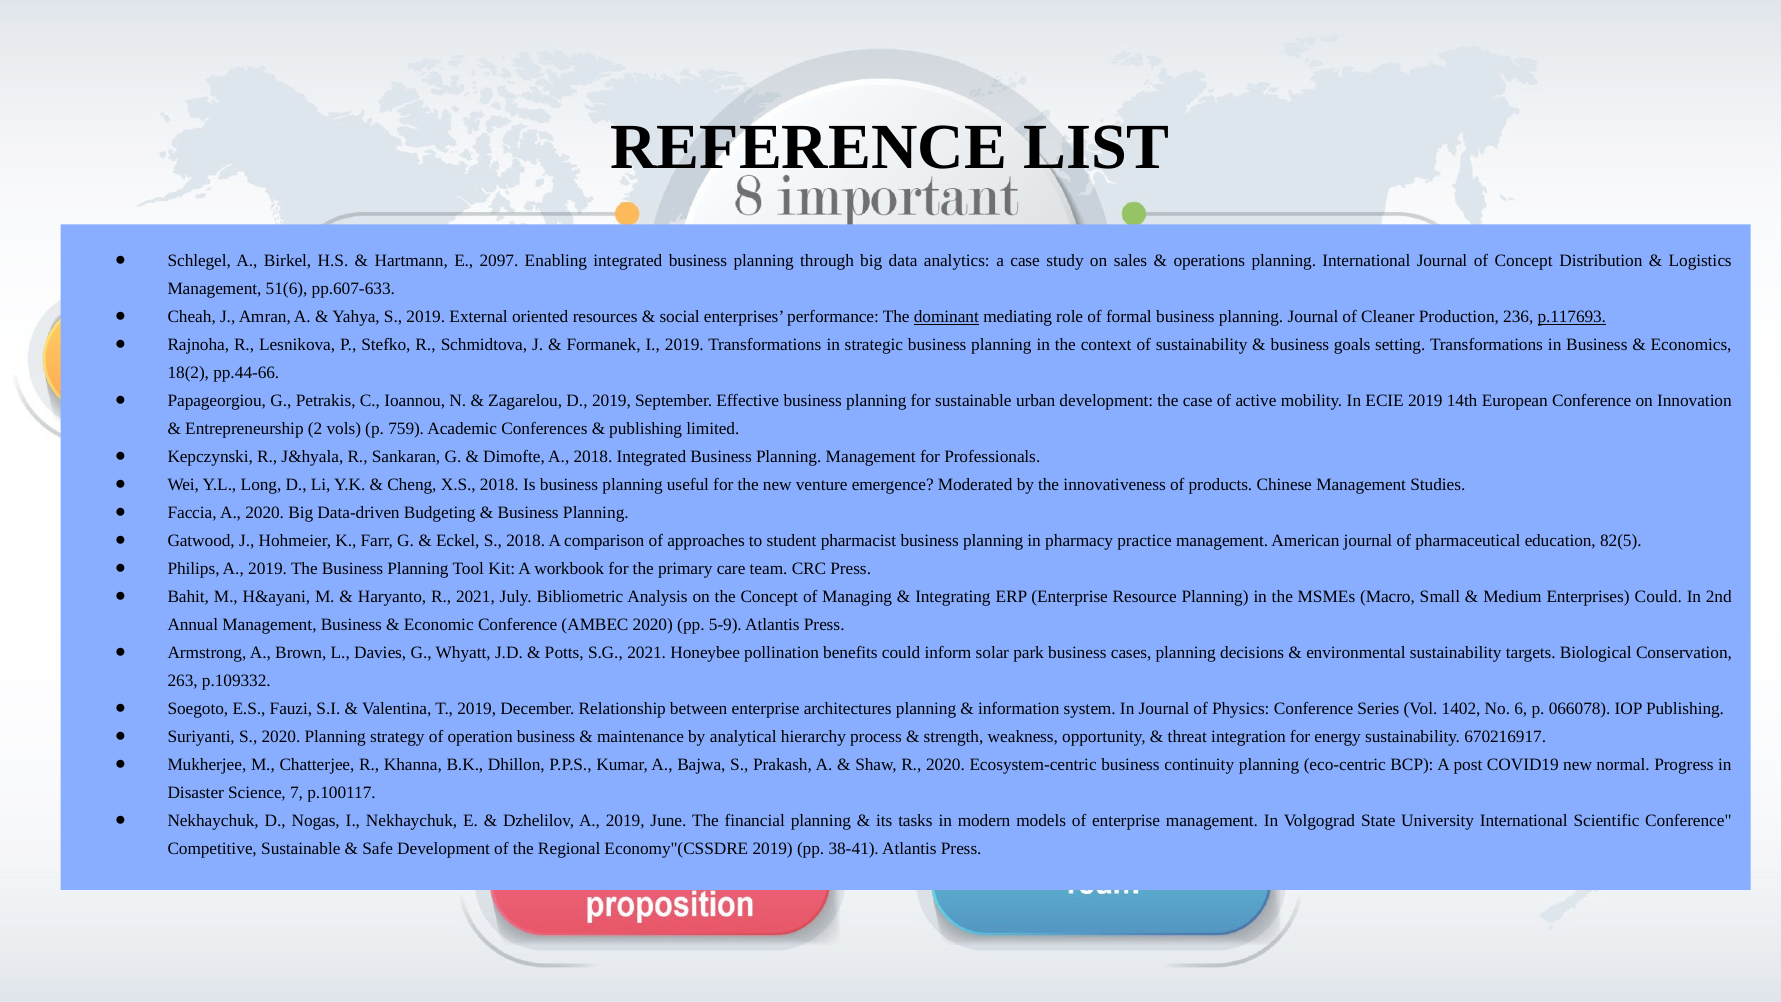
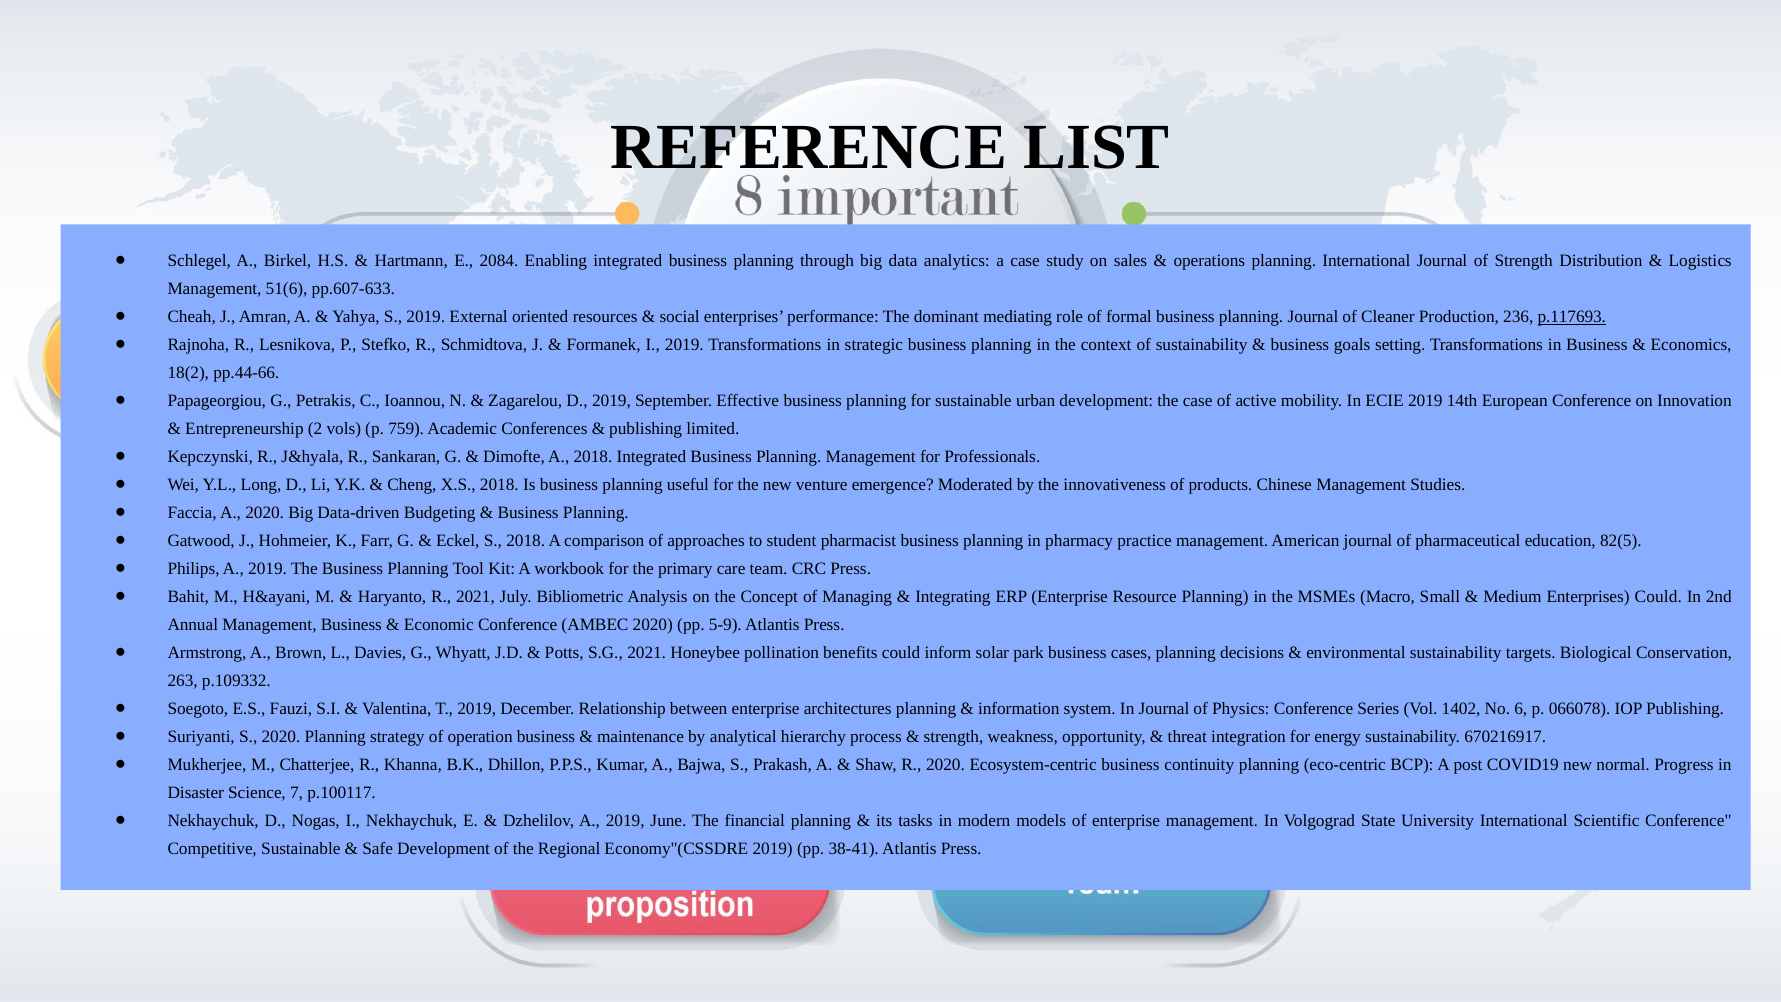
2097: 2097 -> 2084 (499, 261)
of Concept: Concept -> Strength (1524, 261)
dominant underline: present -> none (946, 317)
